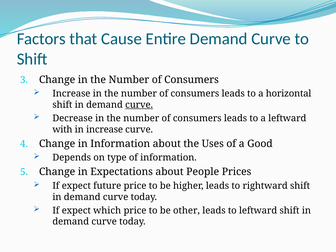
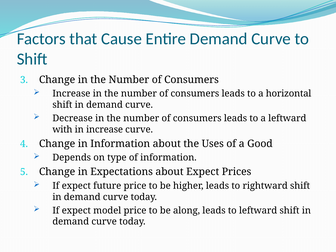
curve underline: present -> none (139, 105)
about People: People -> Expect (203, 172)
which: which -> model (107, 210)
other: other -> along (187, 210)
